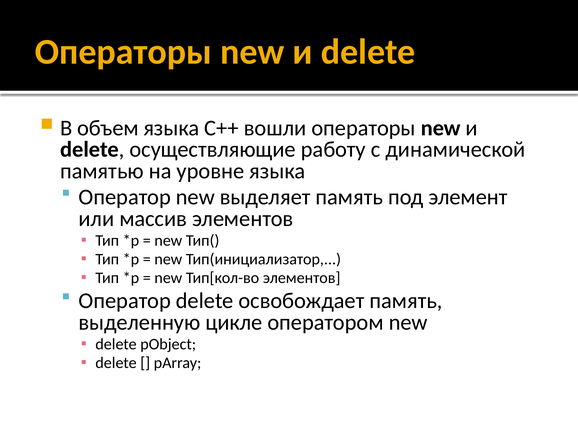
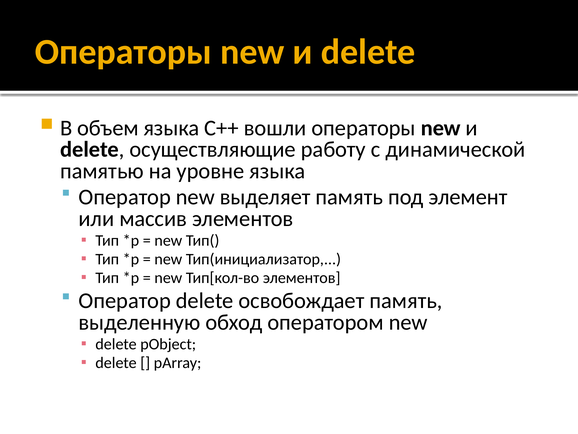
цикле: цикле -> обход (234, 322)
